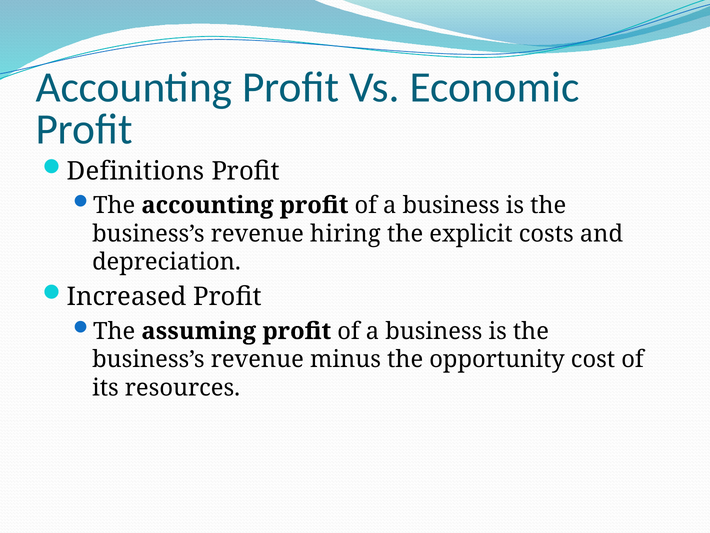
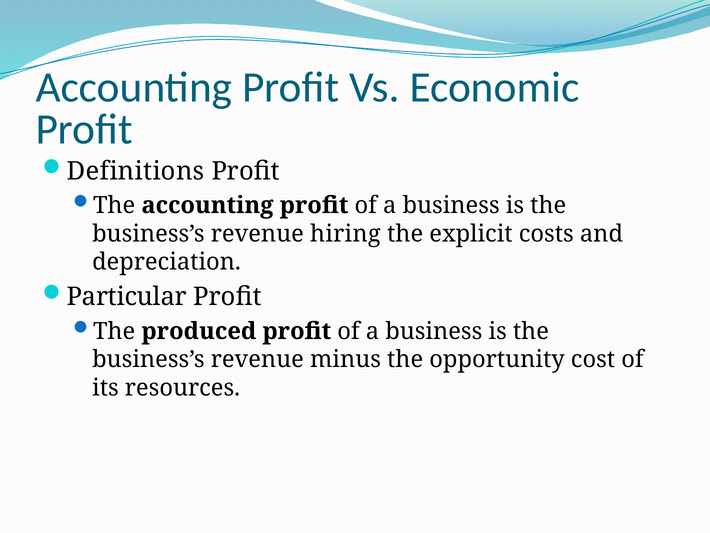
Increased: Increased -> Particular (127, 297)
assuming: assuming -> produced (199, 331)
